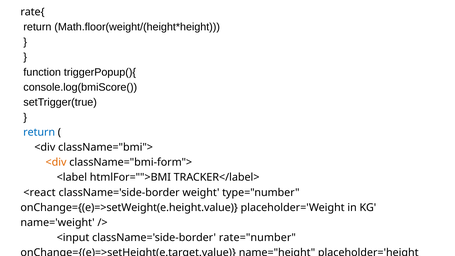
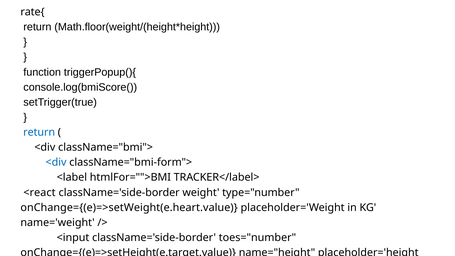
<div colour: orange -> blue (56, 162)
onChange={(e)=>setWeight(e.height.value: onChange={(e)=>setWeight(e.height.value -> onChange={(e)=>setWeight(e.heart.value (129, 207)
rate="number: rate="number -> toes="number (257, 238)
